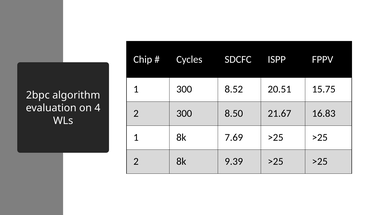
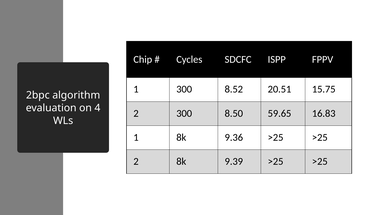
21.67: 21.67 -> 59.65 (280, 113)
7.69: 7.69 -> 9.36 (234, 137)
